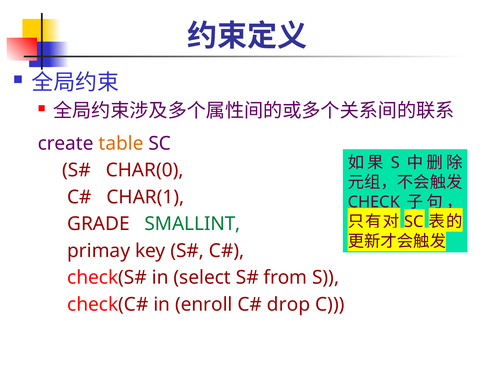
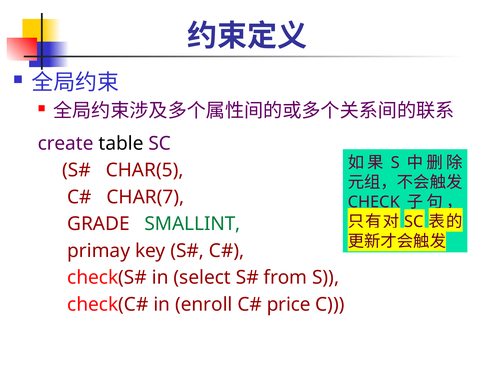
table colour: orange -> black (121, 144)
CHAR(0: CHAR(0 -> CHAR(5 (145, 170)
CHAR(1: CHAR(1 -> CHAR(7 (145, 197)
drop: drop -> price (289, 304)
